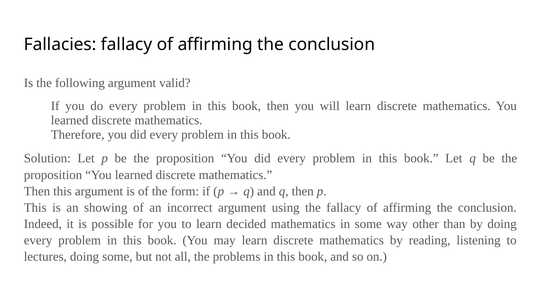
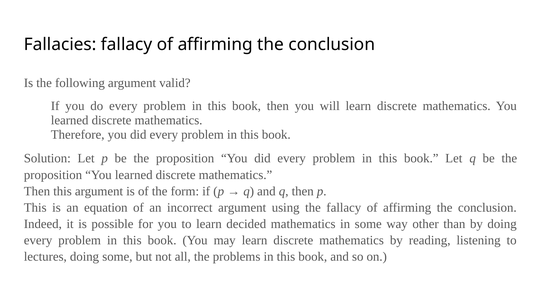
showing: showing -> equation (106, 208)
